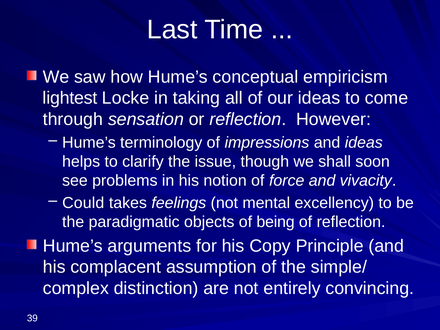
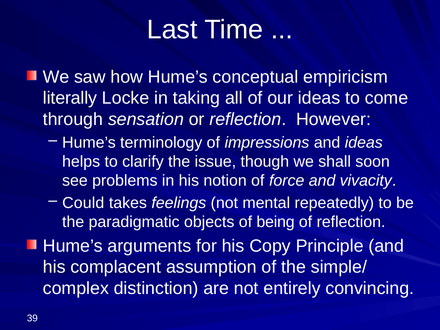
lightest: lightest -> literally (70, 98)
excellency: excellency -> repeatedly (334, 203)
